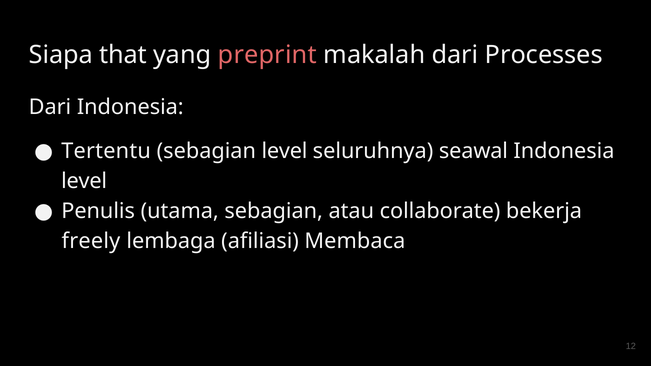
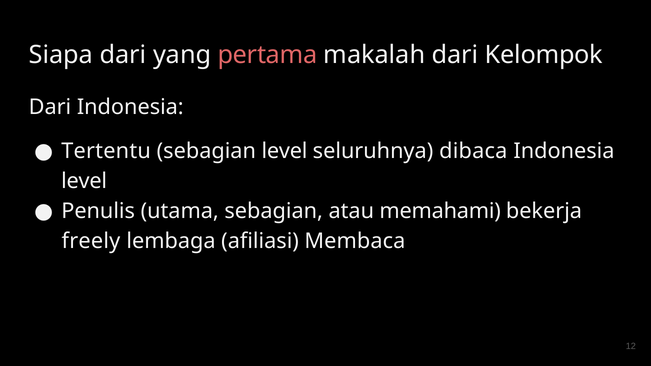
Siapa that: that -> dari (123, 55)
preprint: preprint -> pertama (268, 55)
Processes: Processes -> Kelompok (544, 55)
seawal: seawal -> dibaca (473, 151)
collaborate: collaborate -> memahami (440, 211)
